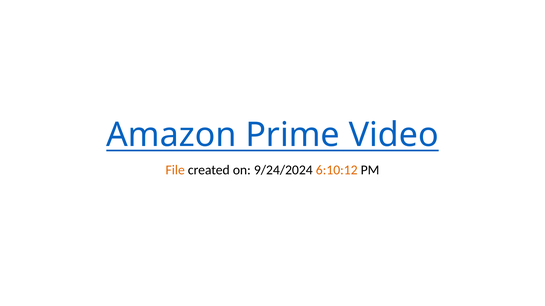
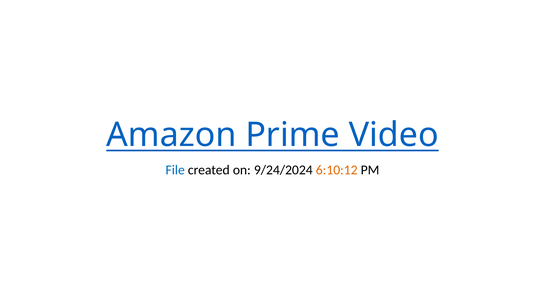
File colour: orange -> blue (175, 170)
